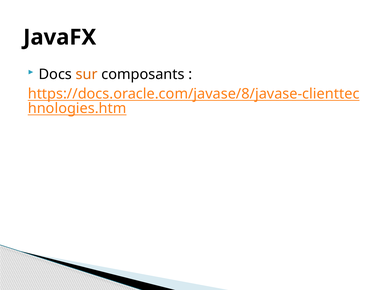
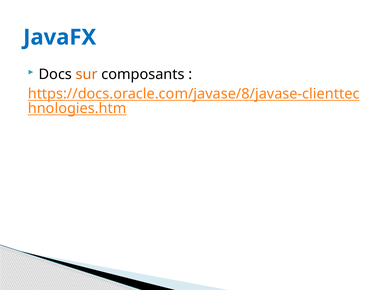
JavaFX colour: black -> blue (60, 37)
